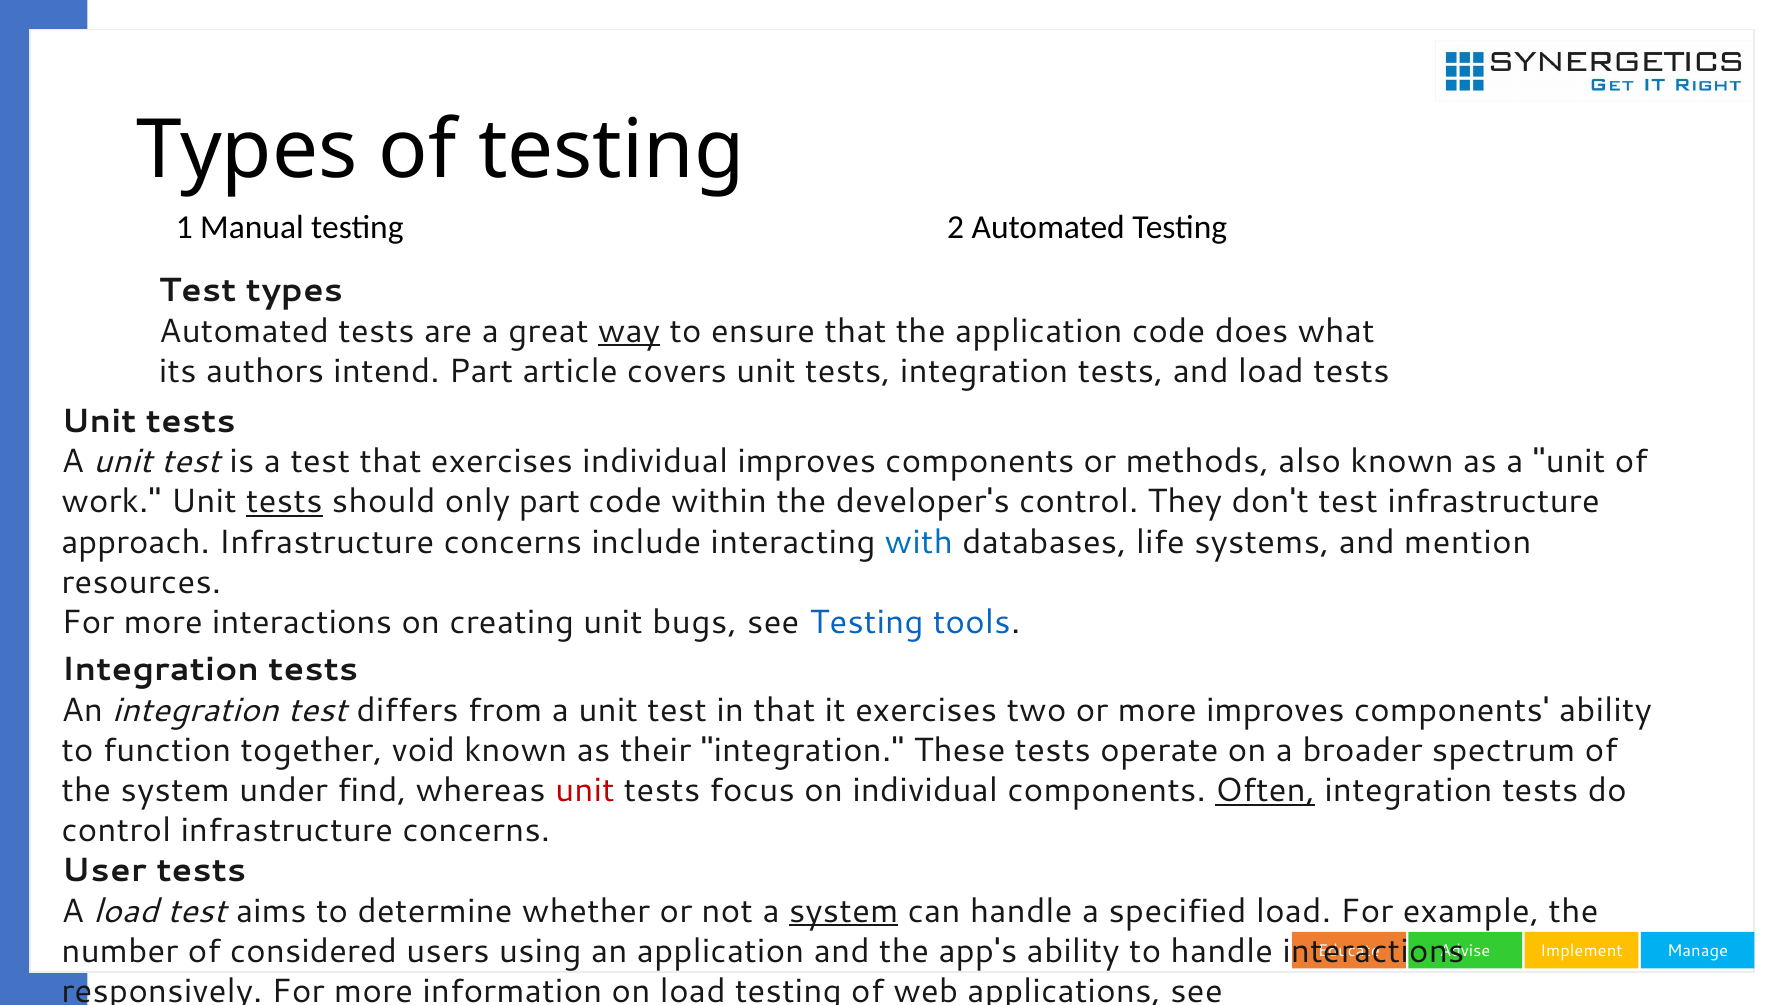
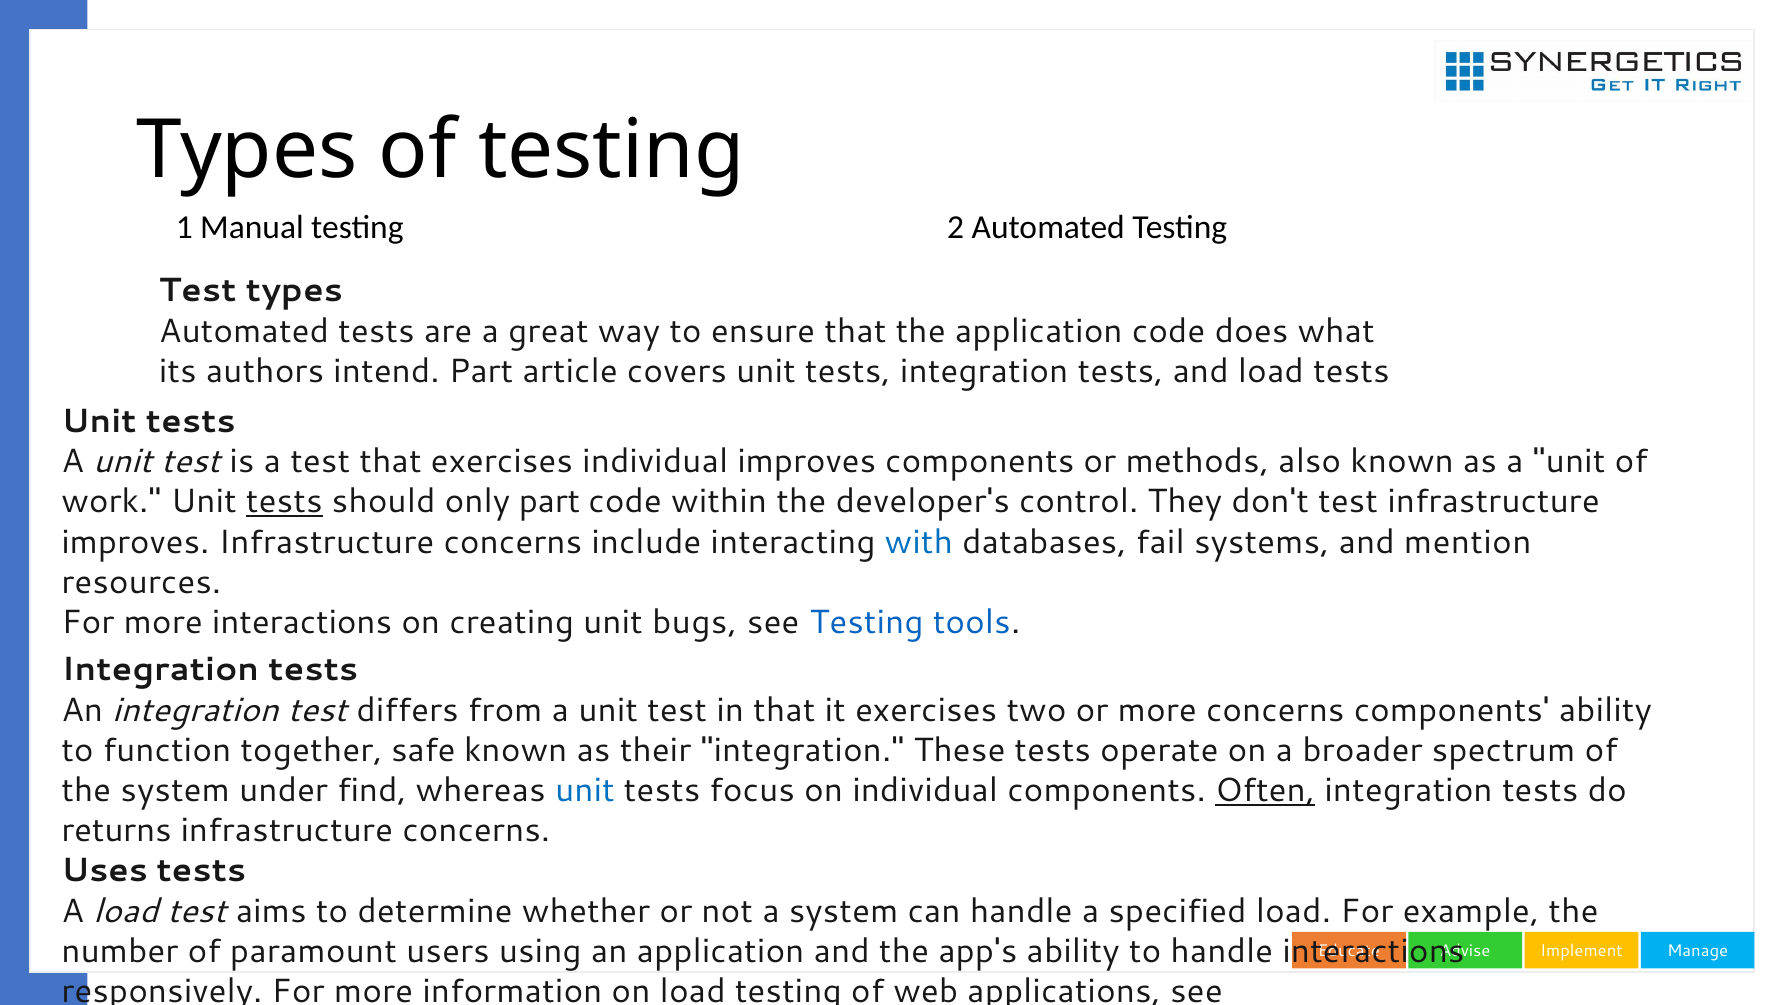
way underline: present -> none (629, 331)
approach: approach -> improves (135, 542)
life: life -> fail (1160, 542)
more improves: improves -> concerns (1275, 710)
void: void -> safe (423, 750)
unit colour: red -> blue (585, 791)
control: control -> returns (116, 831)
User: User -> Uses (104, 871)
system underline: present -> none (844, 911)
considered: considered -> paramount (313, 951)
